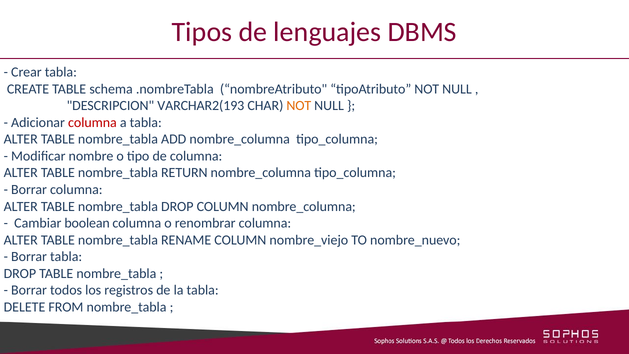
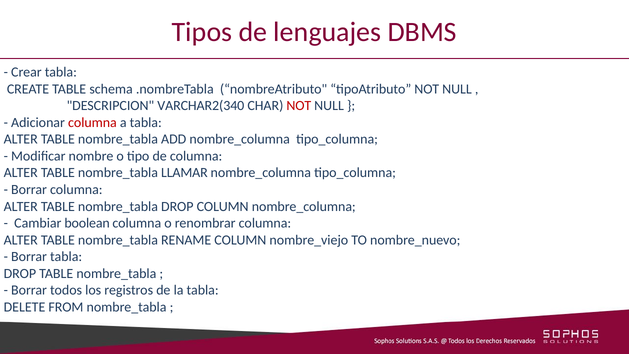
VARCHAR2(193: VARCHAR2(193 -> VARCHAR2(340 (201, 106)
NOT colour: orange -> red (299, 106)
RETURN: RETURN -> LLAMAR (184, 173)
